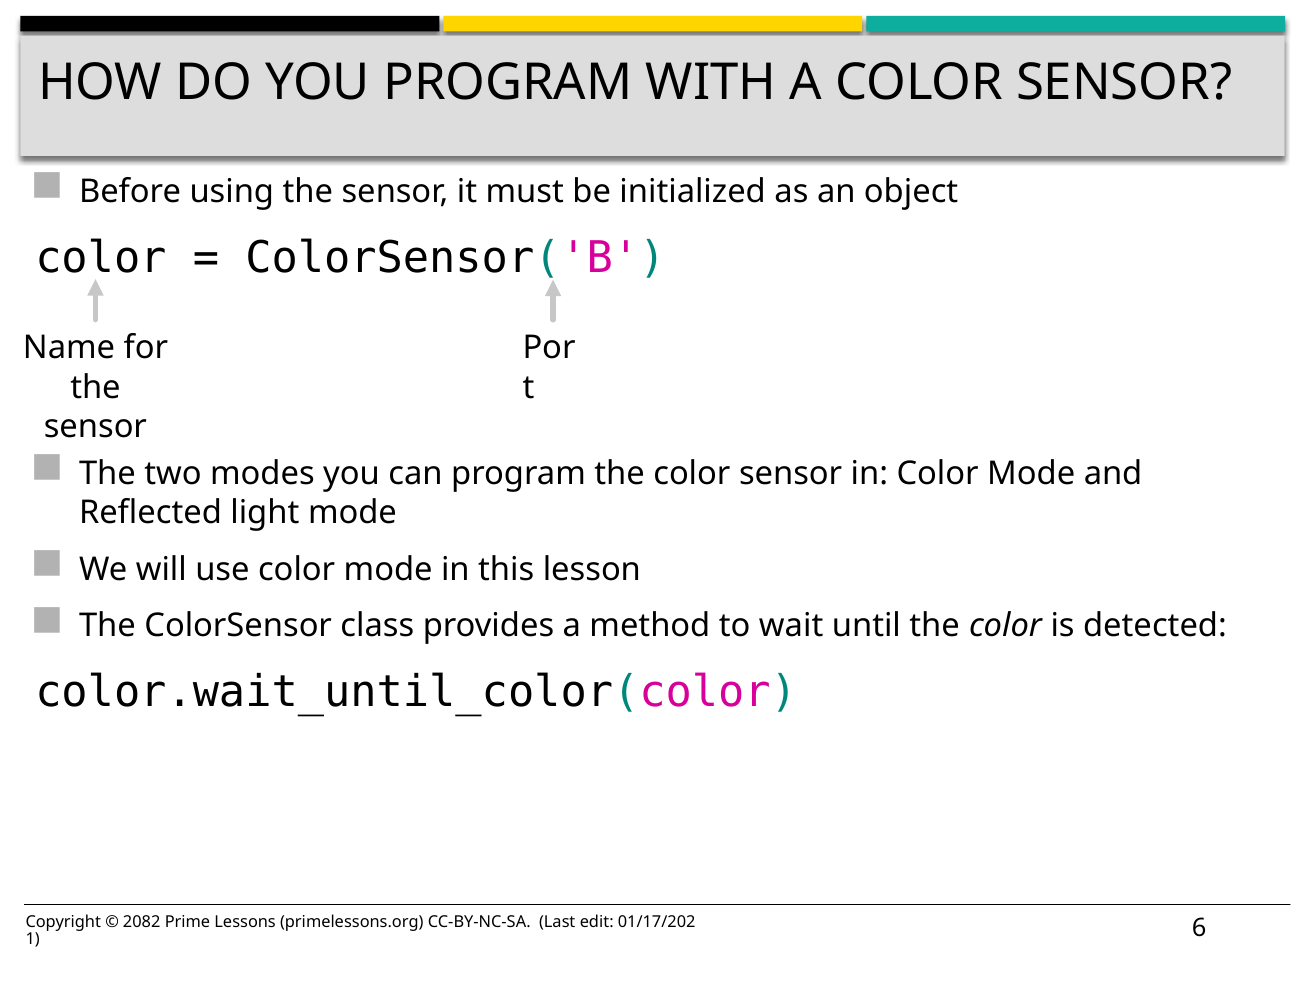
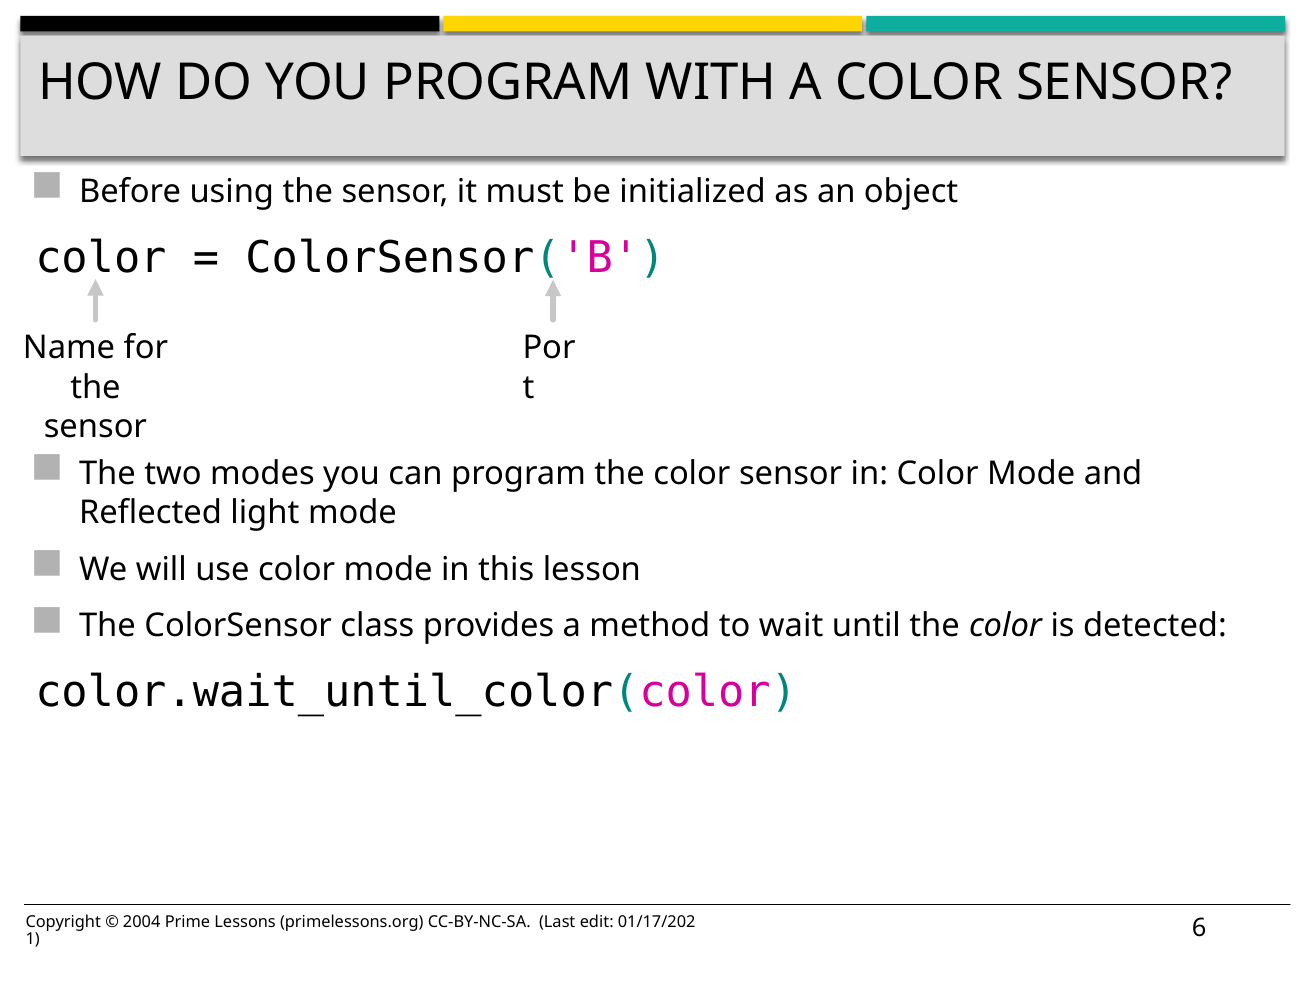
2082: 2082 -> 2004 (142, 922)
